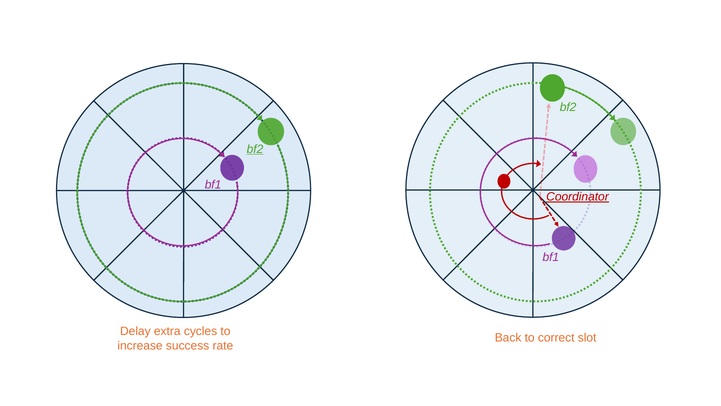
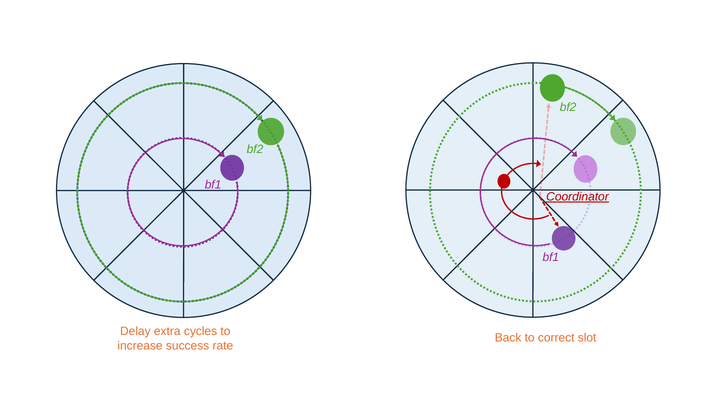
bf2 underline: present -> none (255, 149)
